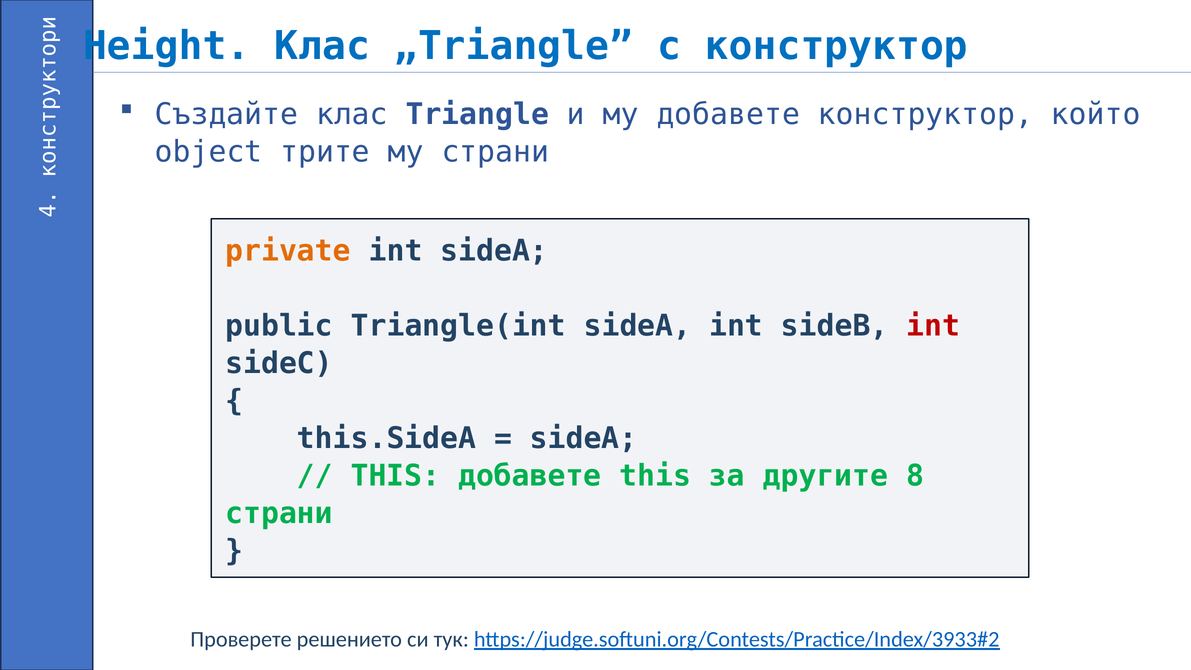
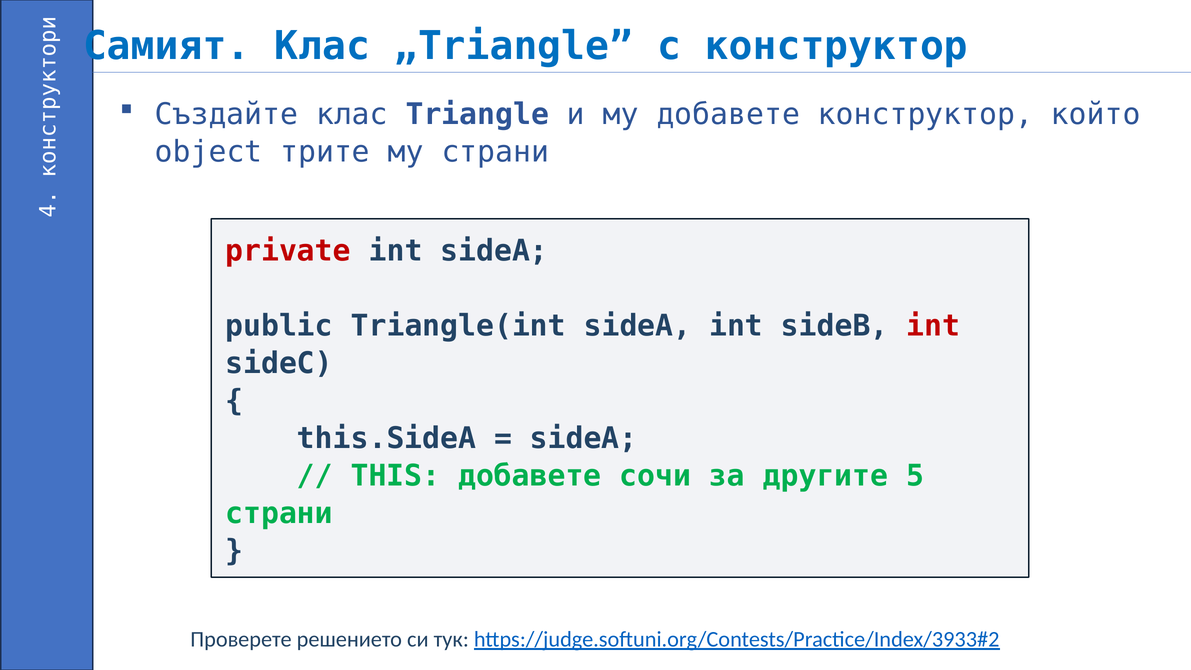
Height: Height -> Самият (167, 46)
private colour: orange -> red (288, 251)
добавете this: this -> сочи (655, 476)
8: 8 -> 5 (915, 476)
